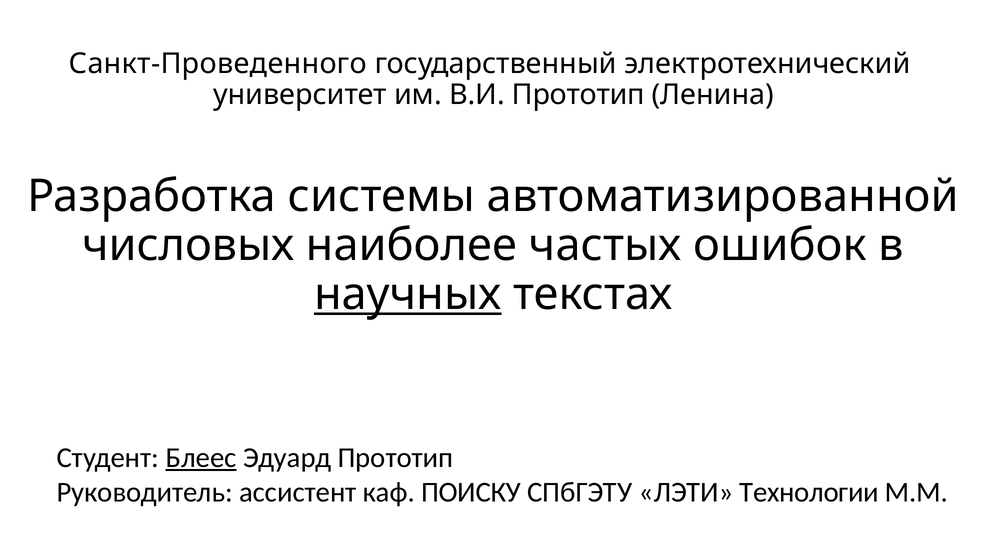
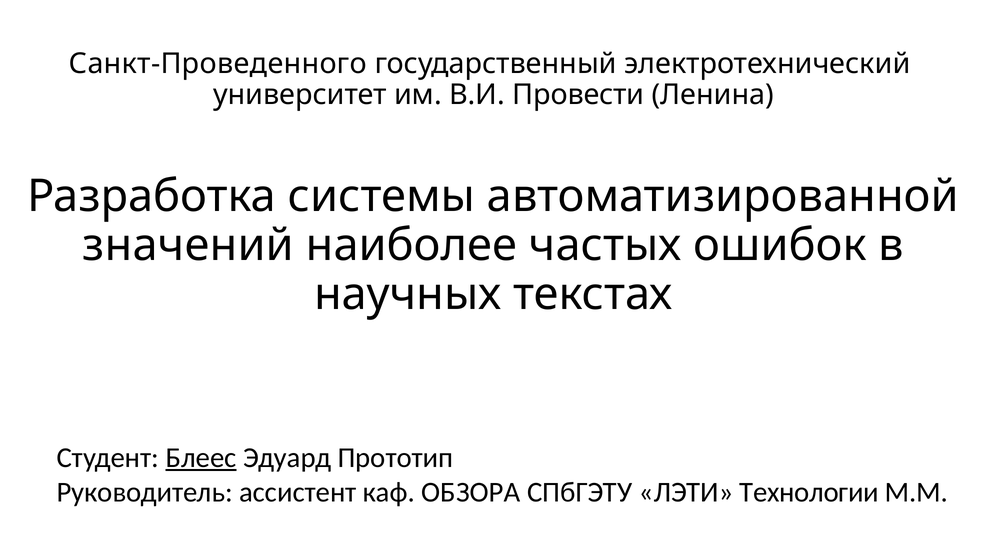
В.И Прототип: Прототип -> Провести (578, 95)
числовых: числовых -> значений (188, 246)
научных underline: present -> none (408, 294)
ПОИСКУ: ПОИСКУ -> ОБЗОРА (471, 492)
